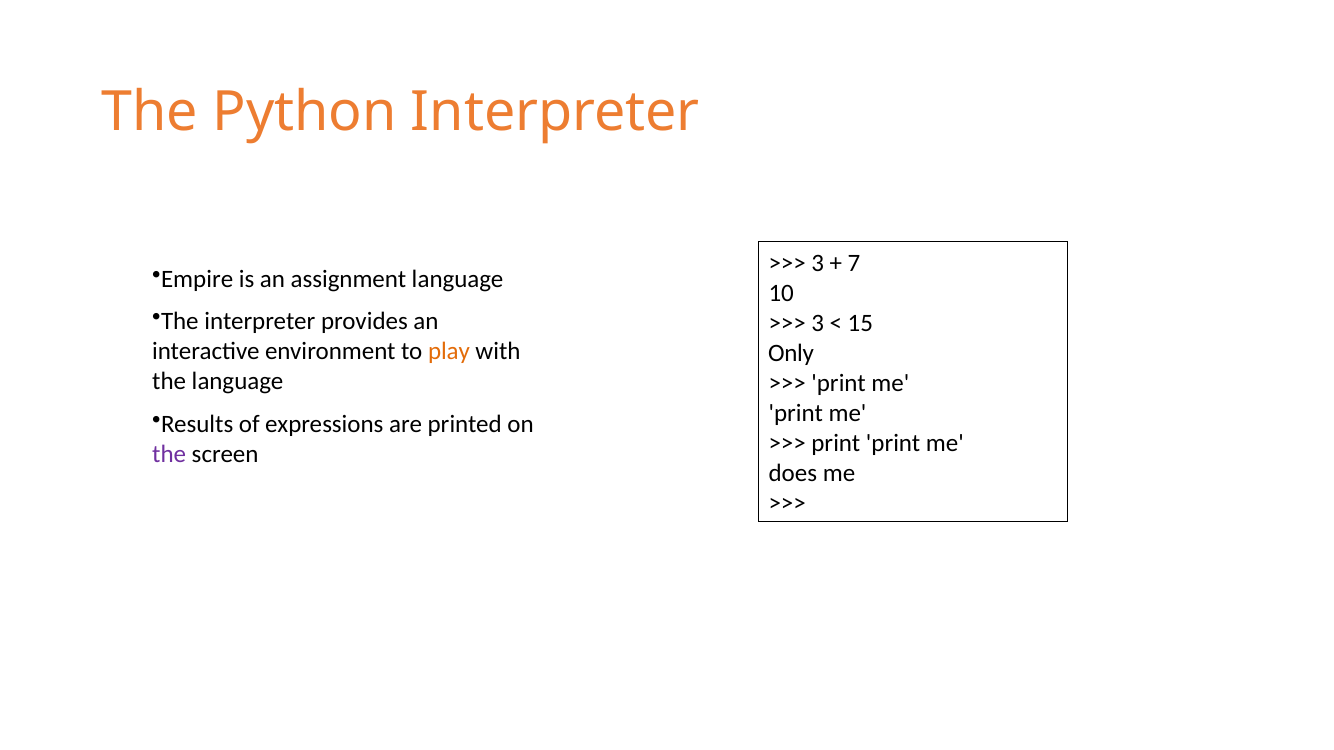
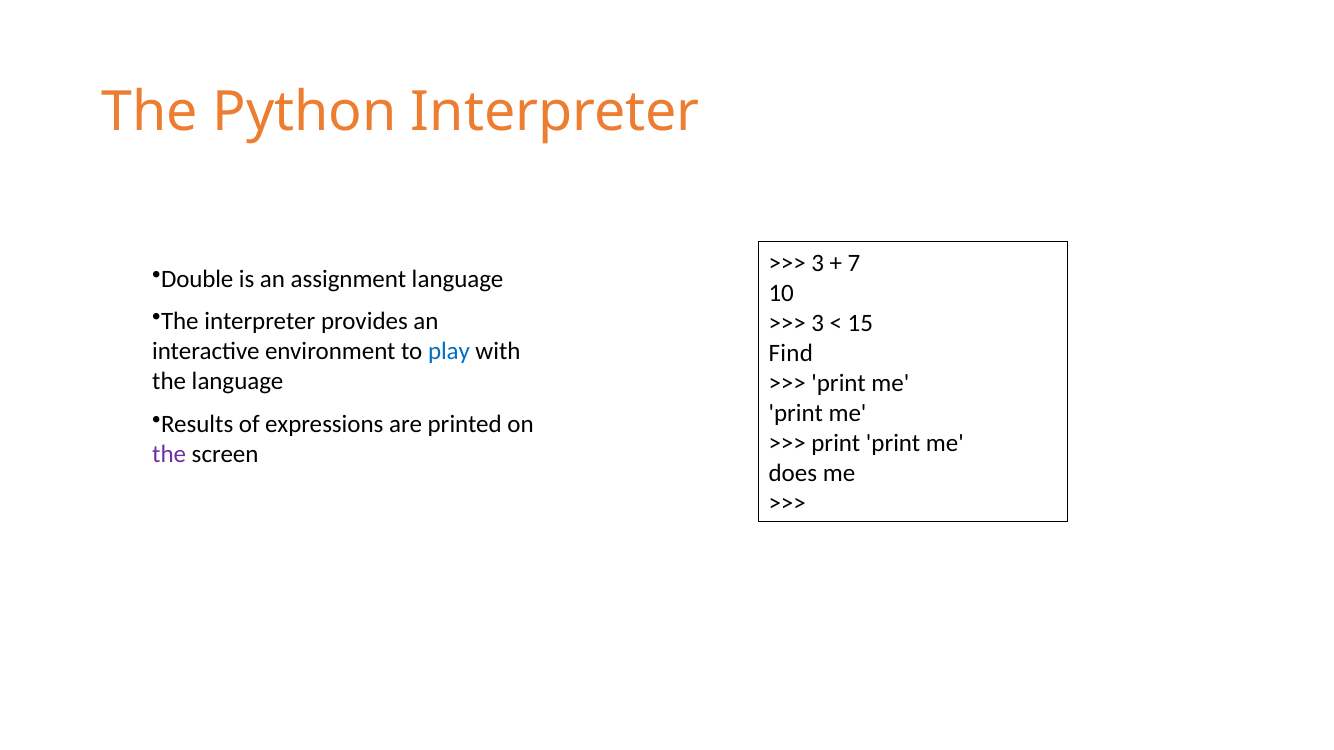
Empire: Empire -> Double (197, 279)
play colour: orange -> blue (449, 352)
Only: Only -> Find (791, 353)
